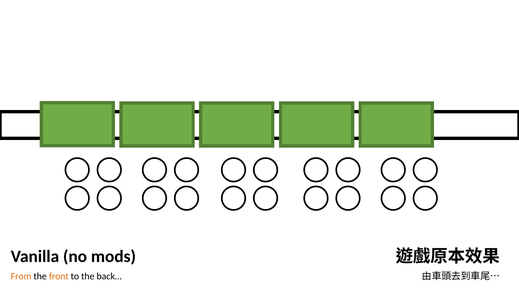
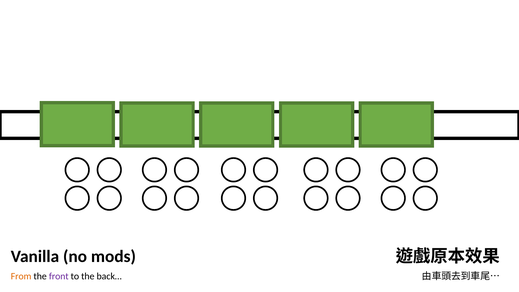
front colour: orange -> purple (59, 276)
